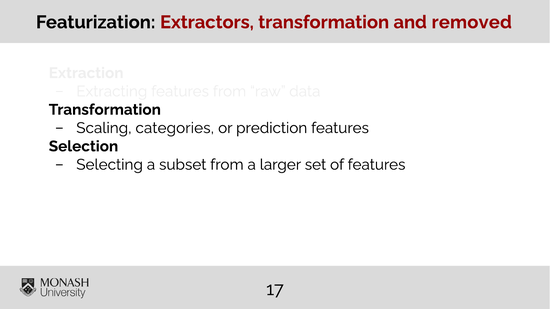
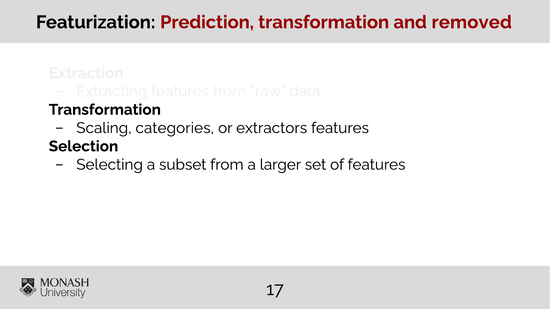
Extractors: Extractors -> Prediction (207, 22)
prediction: prediction -> extractors (272, 128)
